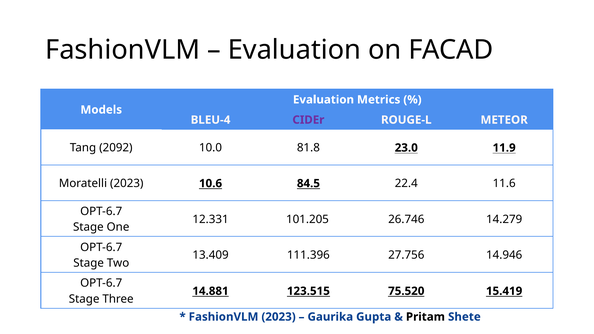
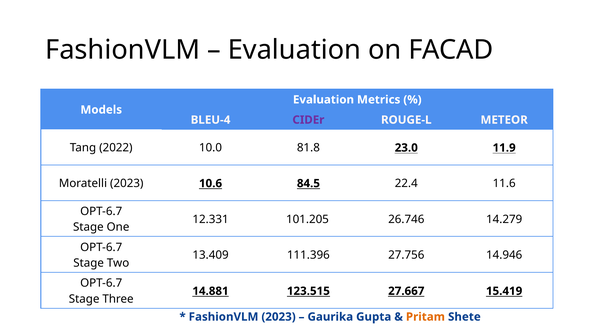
2092: 2092 -> 2022 (116, 148)
75.520: 75.520 -> 27.667 (406, 291)
Pritam colour: black -> orange (425, 317)
